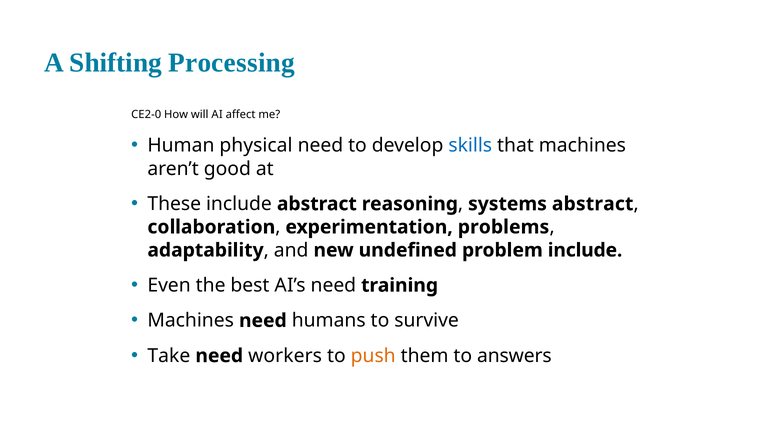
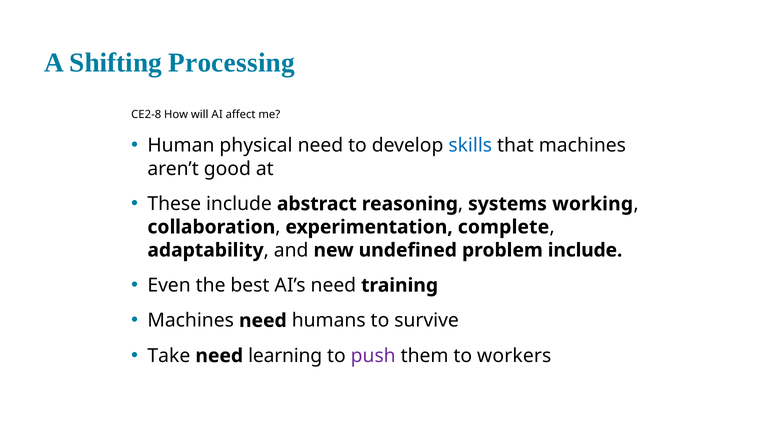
2-0: 2-0 -> 2-8 (153, 115)
systems abstract: abstract -> working (593, 204)
problems: problems -> complete (503, 227)
workers: workers -> learning (285, 356)
push colour: orange -> purple (373, 356)
answers: answers -> workers (514, 356)
